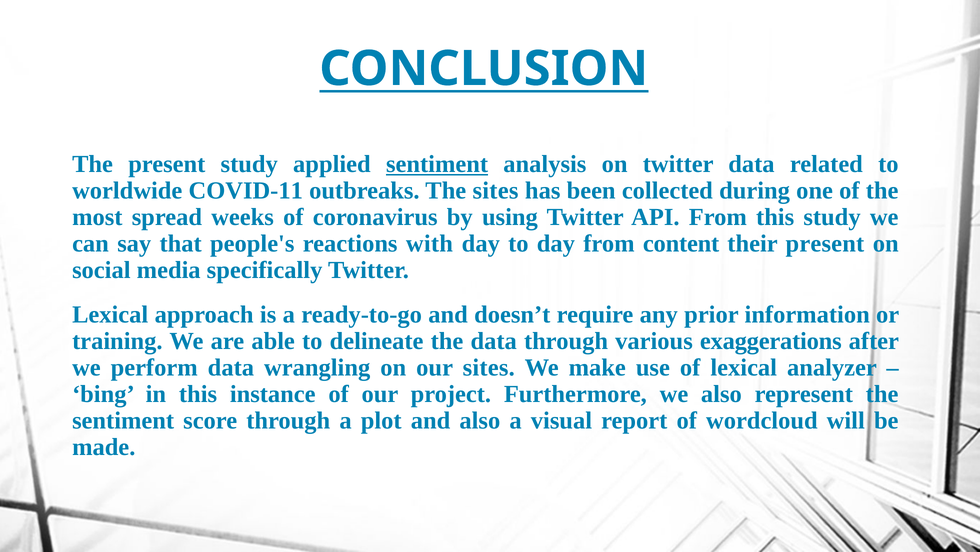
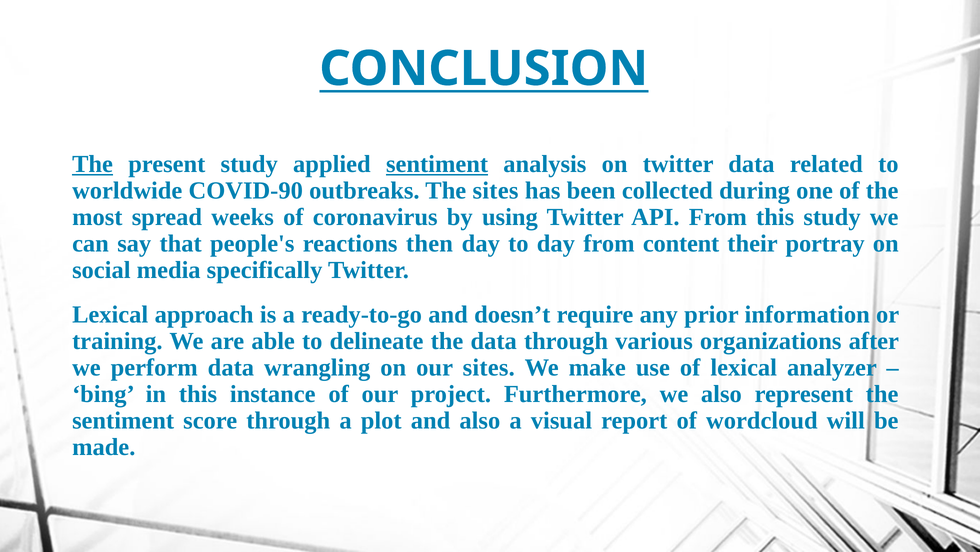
The underline: none -> present (93, 164)
COVID-11: COVID-11 -> COVID-90 (246, 190)
with: with -> then (429, 243)
their present: present -> portray (825, 243)
exaggerations: exaggerations -> organizations (771, 341)
